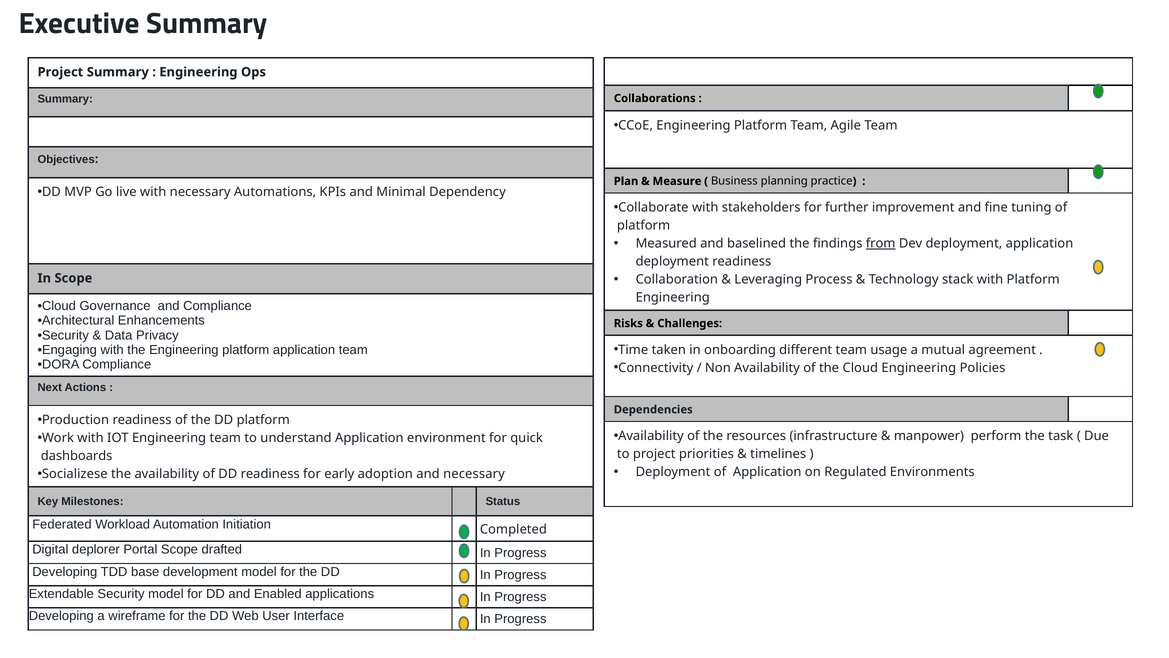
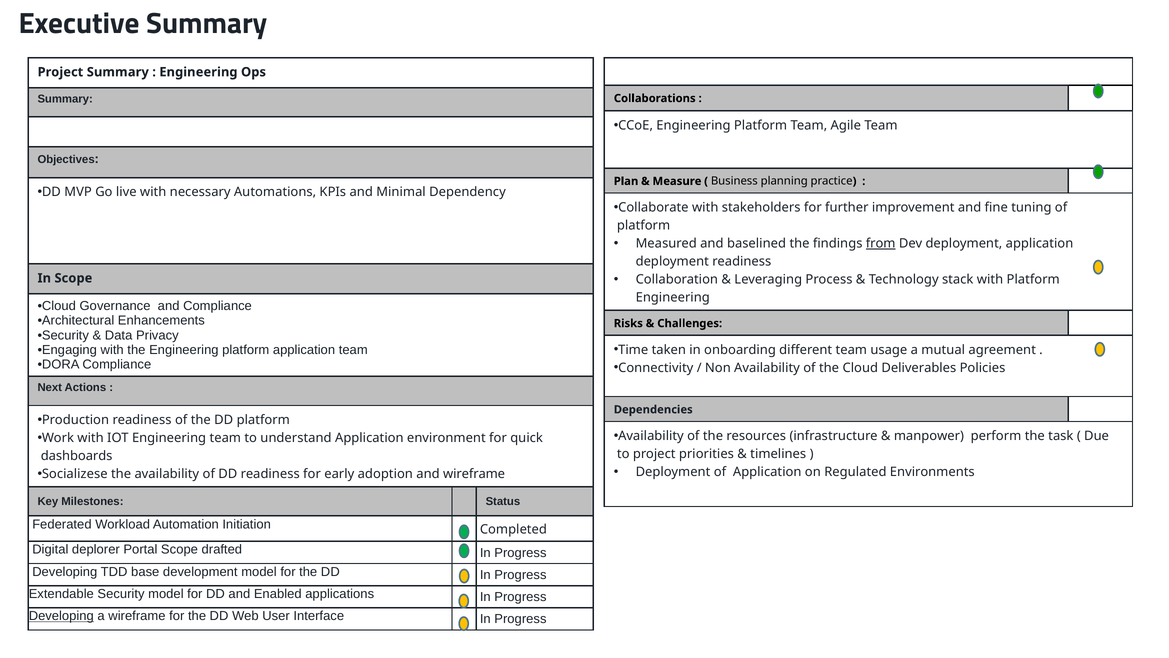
Cloud Engineering: Engineering -> Deliverables (919, 367)
and necessary: necessary -> wireframe (474, 474)
Developing underline: none -> present (61, 616)
